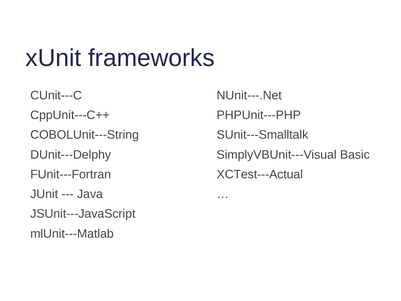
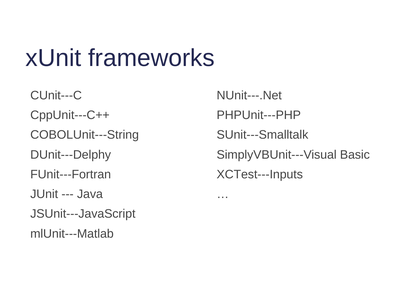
XCTest---Actual: XCTest---Actual -> XCTest---Inputs (260, 174)
